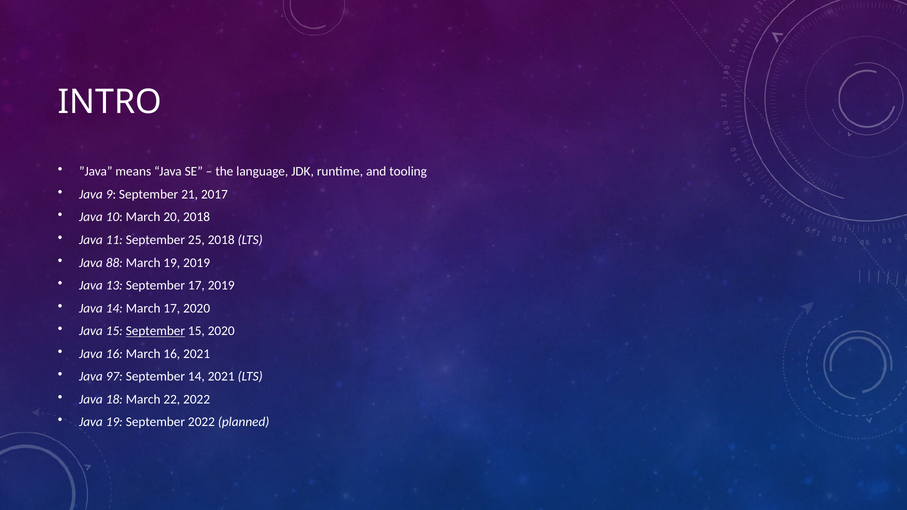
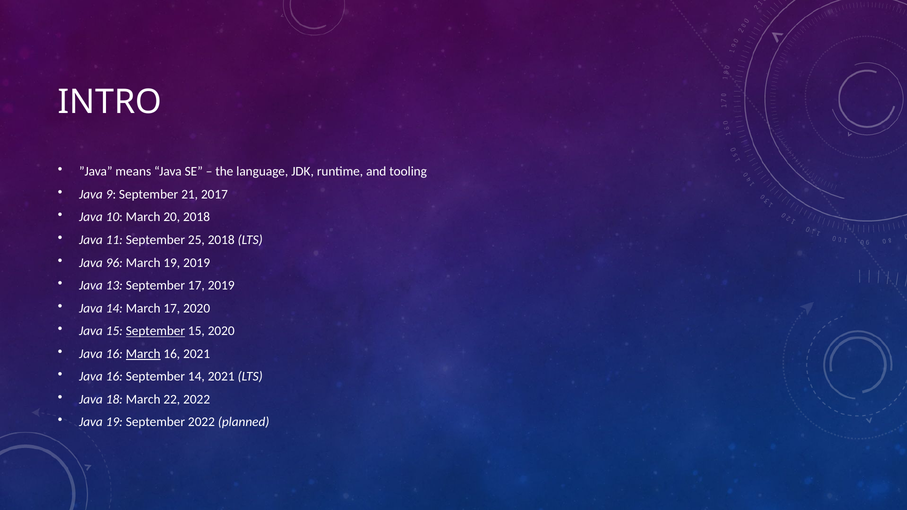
88: 88 -> 96 (114, 263)
March underline: none -> present (143, 354)
97: 97 -> 16 (114, 377)
